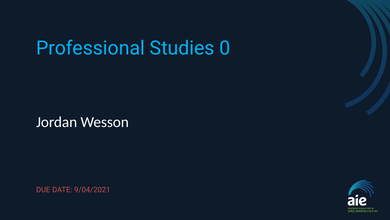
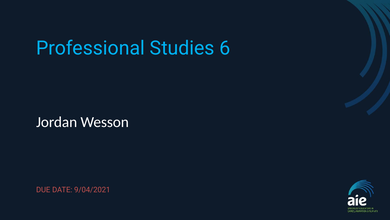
0: 0 -> 6 (225, 48)
